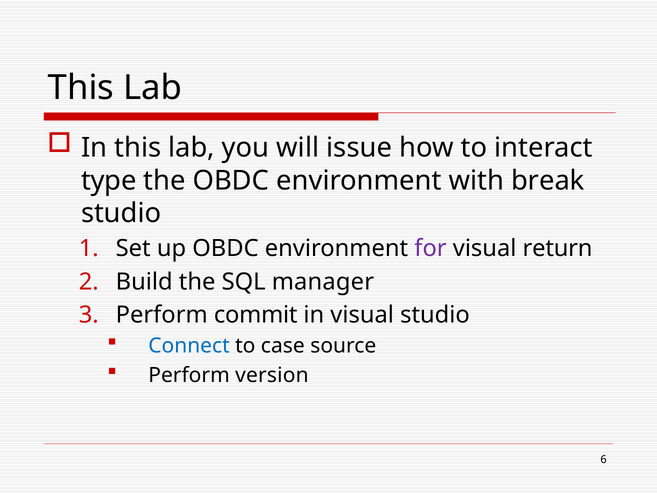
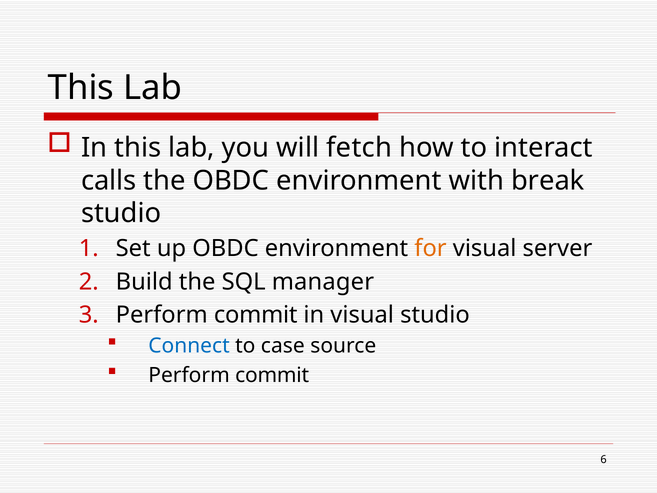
issue: issue -> fetch (359, 148)
type: type -> calls (109, 180)
for colour: purple -> orange (431, 248)
return: return -> server (557, 248)
version: version -> commit (272, 375)
